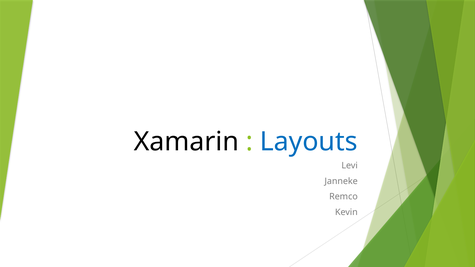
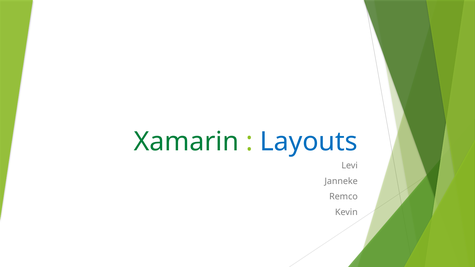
Xamarin colour: black -> green (186, 142)
